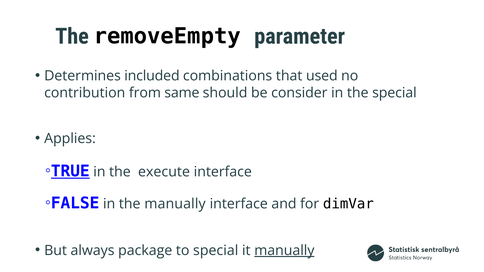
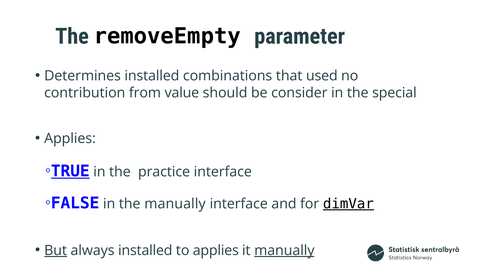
Determines included: included -> installed (152, 76)
same: same -> value (182, 93)
execute: execute -> practice (164, 172)
dimVar underline: none -> present (348, 204)
But underline: none -> present (56, 251)
always package: package -> installed (145, 251)
to special: special -> applies (216, 251)
